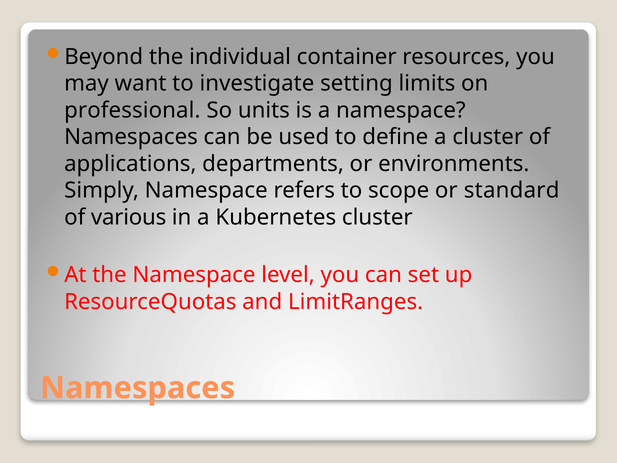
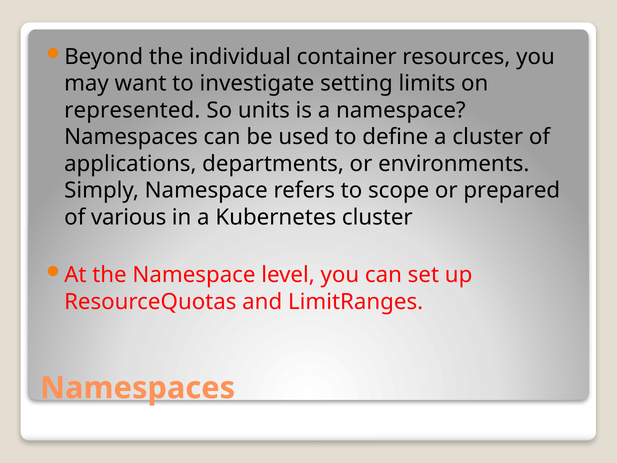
professional: professional -> represented (132, 110)
standard: standard -> prepared (512, 190)
